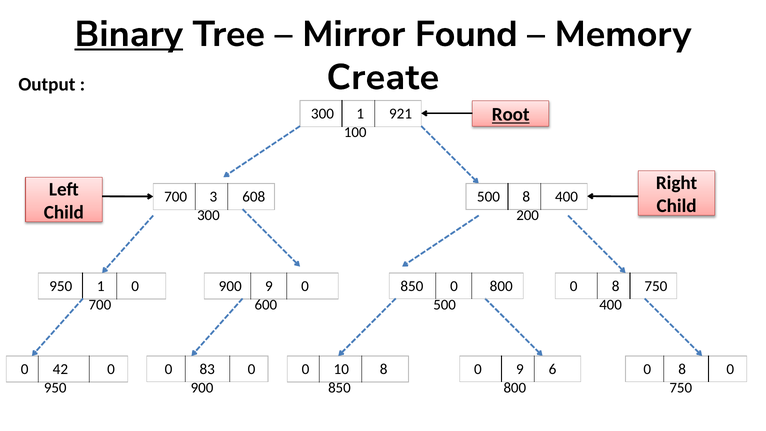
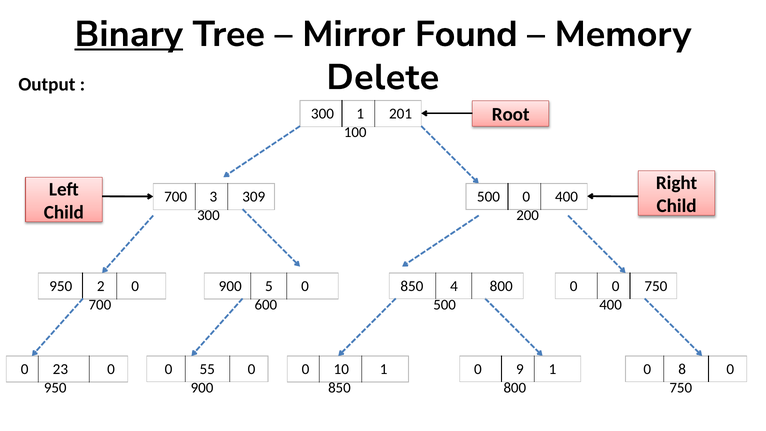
Create: Create -> Delete (383, 77)
Root underline: present -> none (511, 115)
921: 921 -> 201 (401, 114)
608: 608 -> 309 (254, 197)
500 8: 8 -> 0 (526, 197)
950 1: 1 -> 2 (101, 286)
900 9: 9 -> 5 (269, 286)
850 0: 0 -> 4 (454, 286)
8: 8 -> 0 (616, 286)
42: 42 -> 23 (60, 369)
83: 83 -> 55 (207, 369)
10 8: 8 -> 1 (384, 369)
9 6: 6 -> 1 (552, 369)
